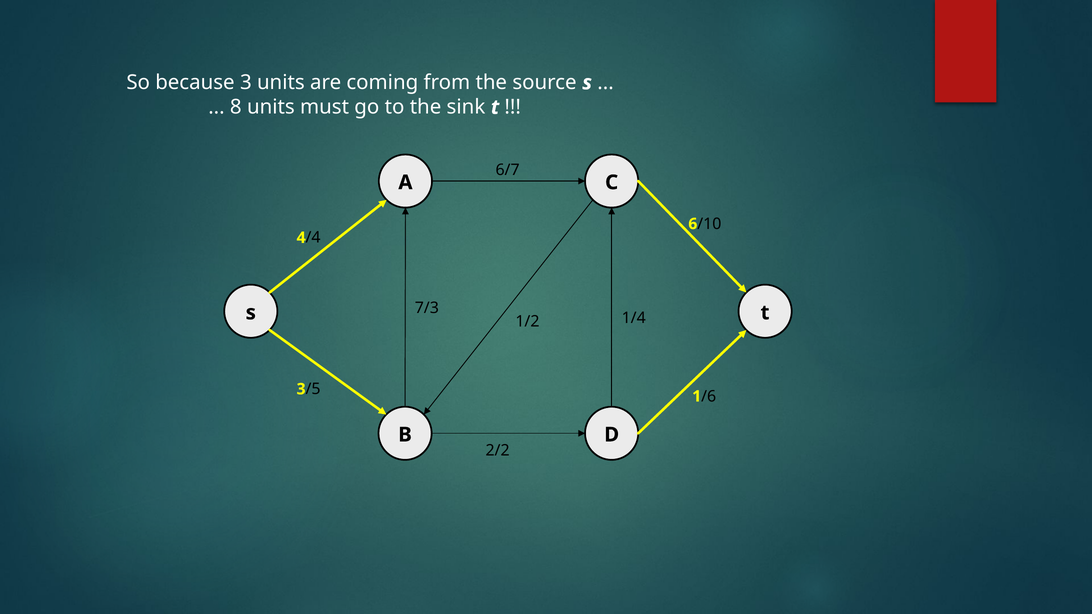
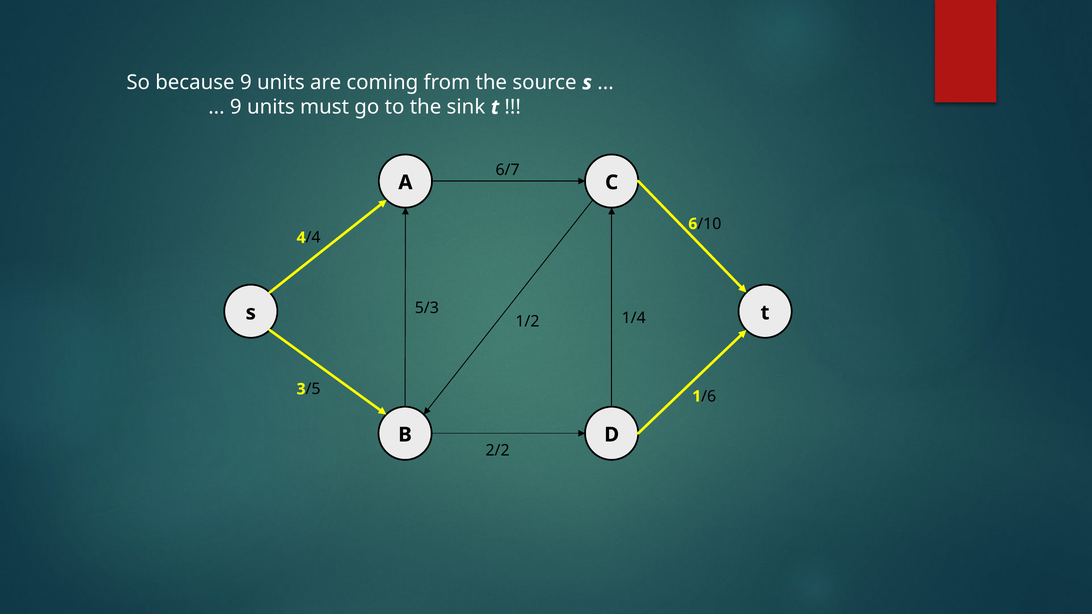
because 3: 3 -> 9 (246, 83)
8: 8 -> 9 (236, 107)
7/3: 7/3 -> 5/3 (427, 308)
